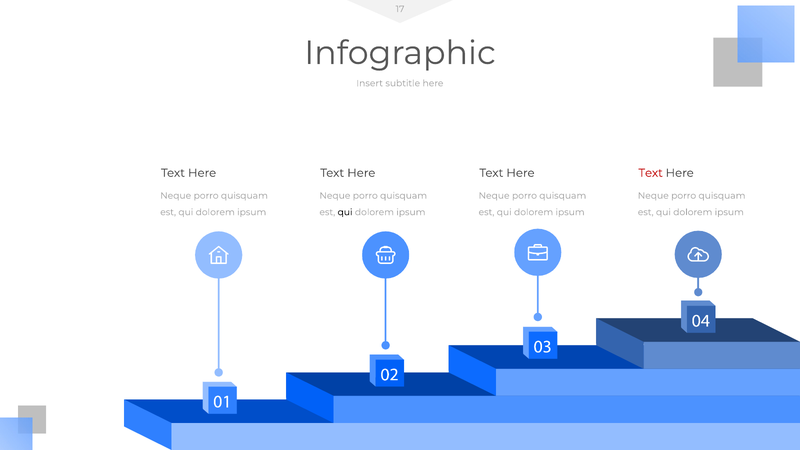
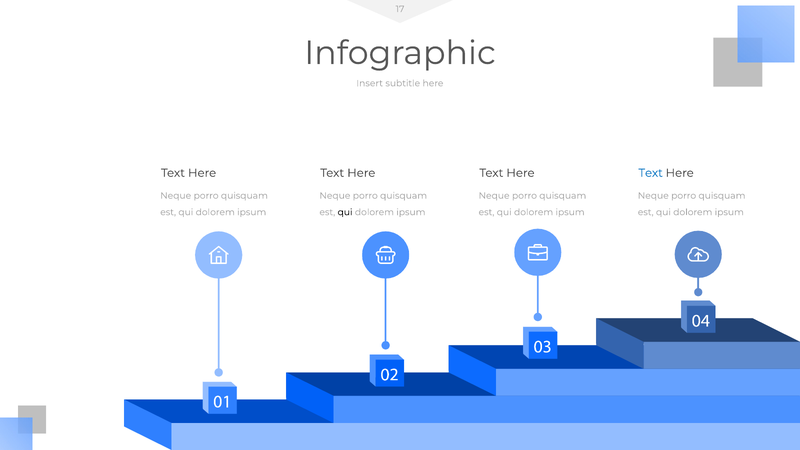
Text colour: red -> blue (651, 173)
